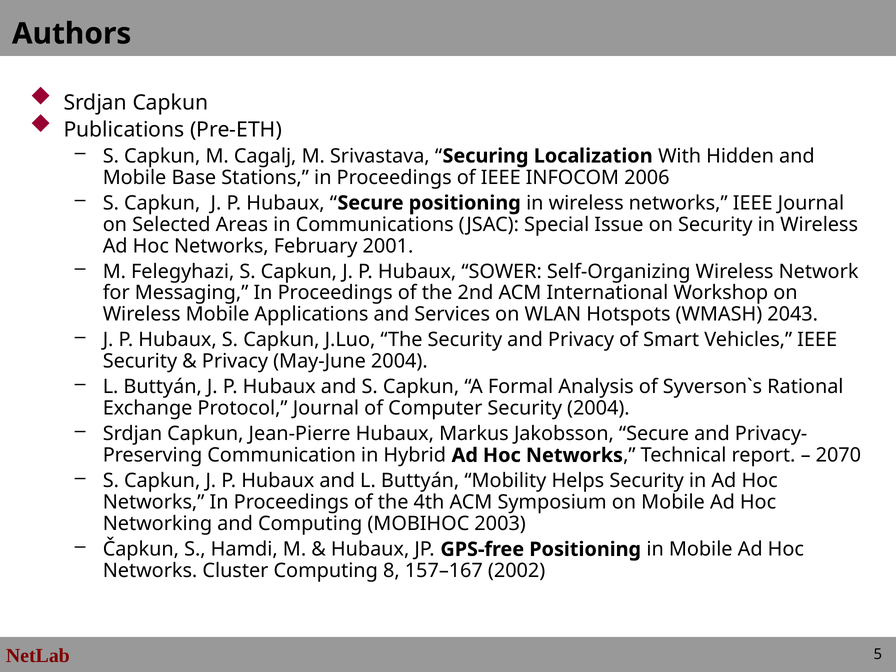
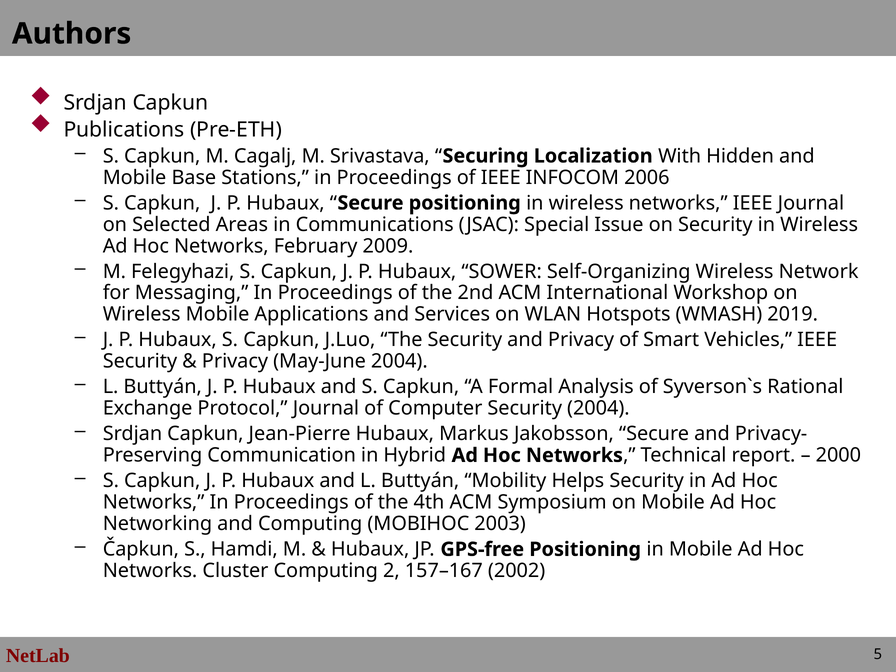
2001: 2001 -> 2009 (388, 246)
2043: 2043 -> 2019 (793, 314)
2070: 2070 -> 2000 (838, 455)
8: 8 -> 2 (391, 571)
